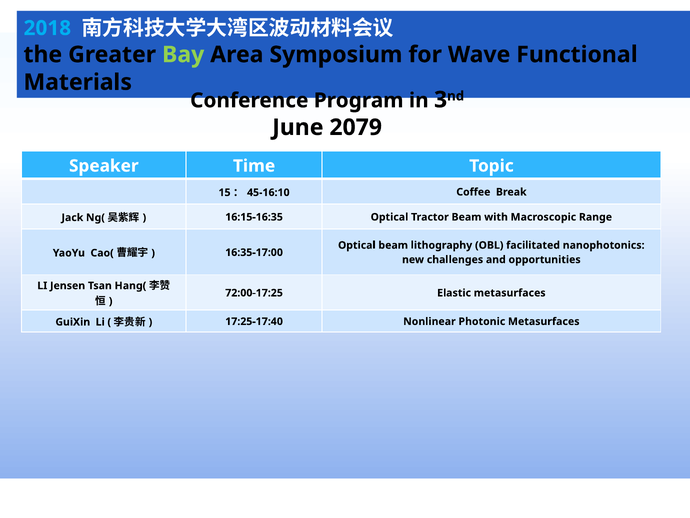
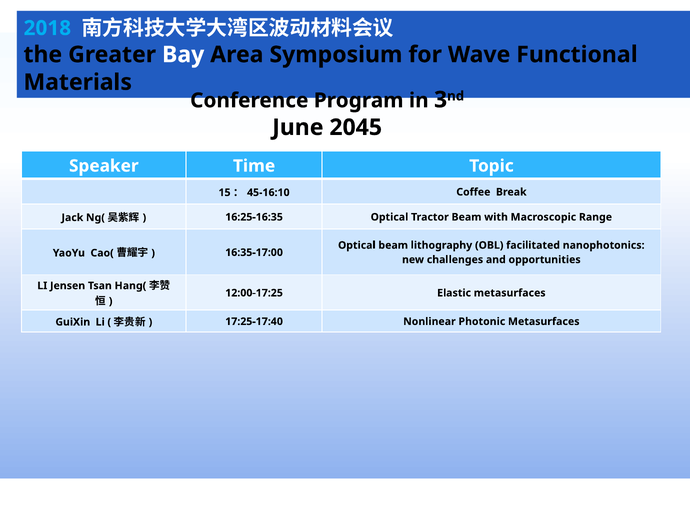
Bay colour: light green -> white (183, 55)
2079: 2079 -> 2045 (356, 127)
16:15-16:35: 16:15-16:35 -> 16:25-16:35 (254, 217)
72:00-17:25: 72:00-17:25 -> 12:00-17:25 (254, 293)
